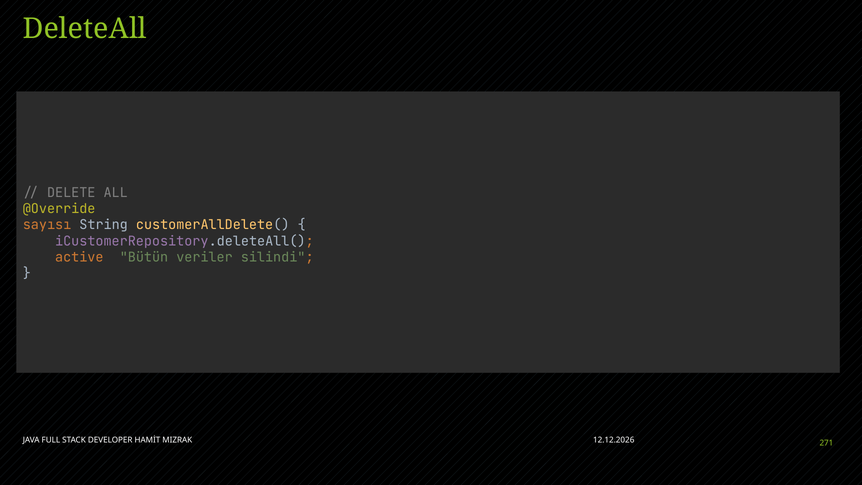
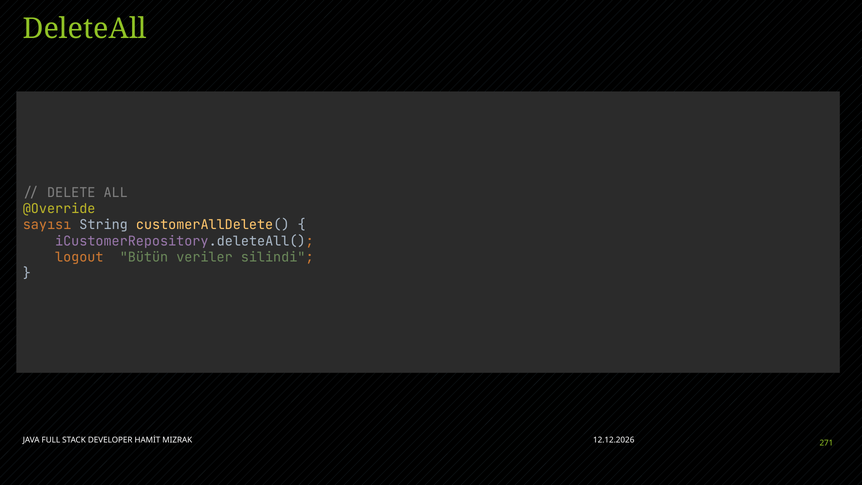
active: active -> logout (79, 257)
